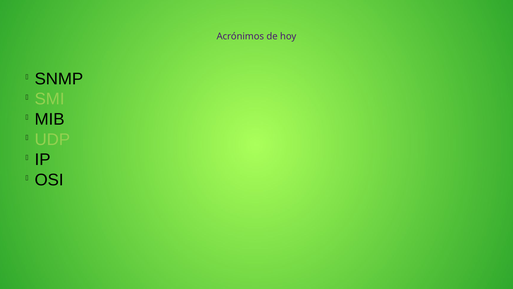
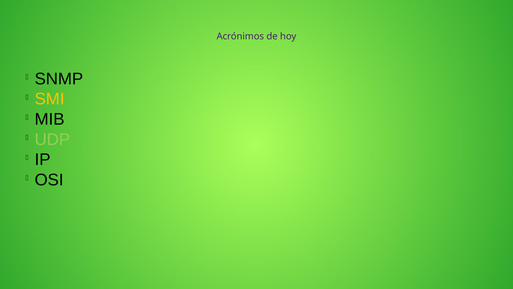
SMI colour: light green -> yellow (50, 99)
